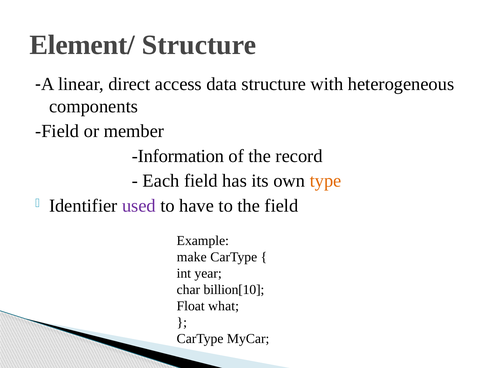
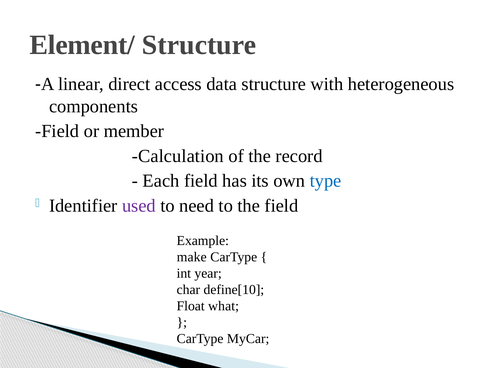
Information: Information -> Calculation (178, 156)
type colour: orange -> blue (326, 181)
have: have -> need (197, 206)
billion[10: billion[10 -> define[10 (234, 290)
